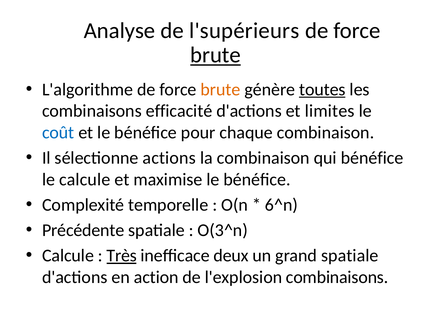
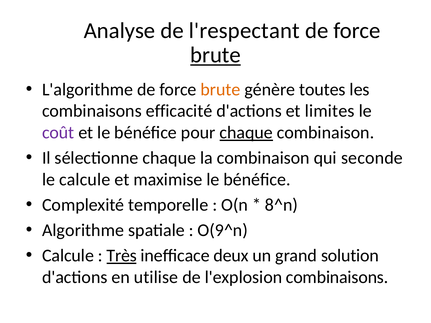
l'supérieurs: l'supérieurs -> l'respectant (244, 31)
toutes underline: present -> none (322, 90)
coût colour: blue -> purple (58, 133)
chaque underline: none -> present (246, 133)
sélectionne actions: actions -> chaque (169, 158)
qui bénéfice: bénéfice -> seconde (372, 158)
6^n: 6^n -> 8^n (281, 205)
Précédente: Précédente -> Algorithme (83, 230)
O(3^n: O(3^n -> O(9^n (223, 230)
grand spatiale: spatiale -> solution (350, 256)
action: action -> utilise (156, 277)
